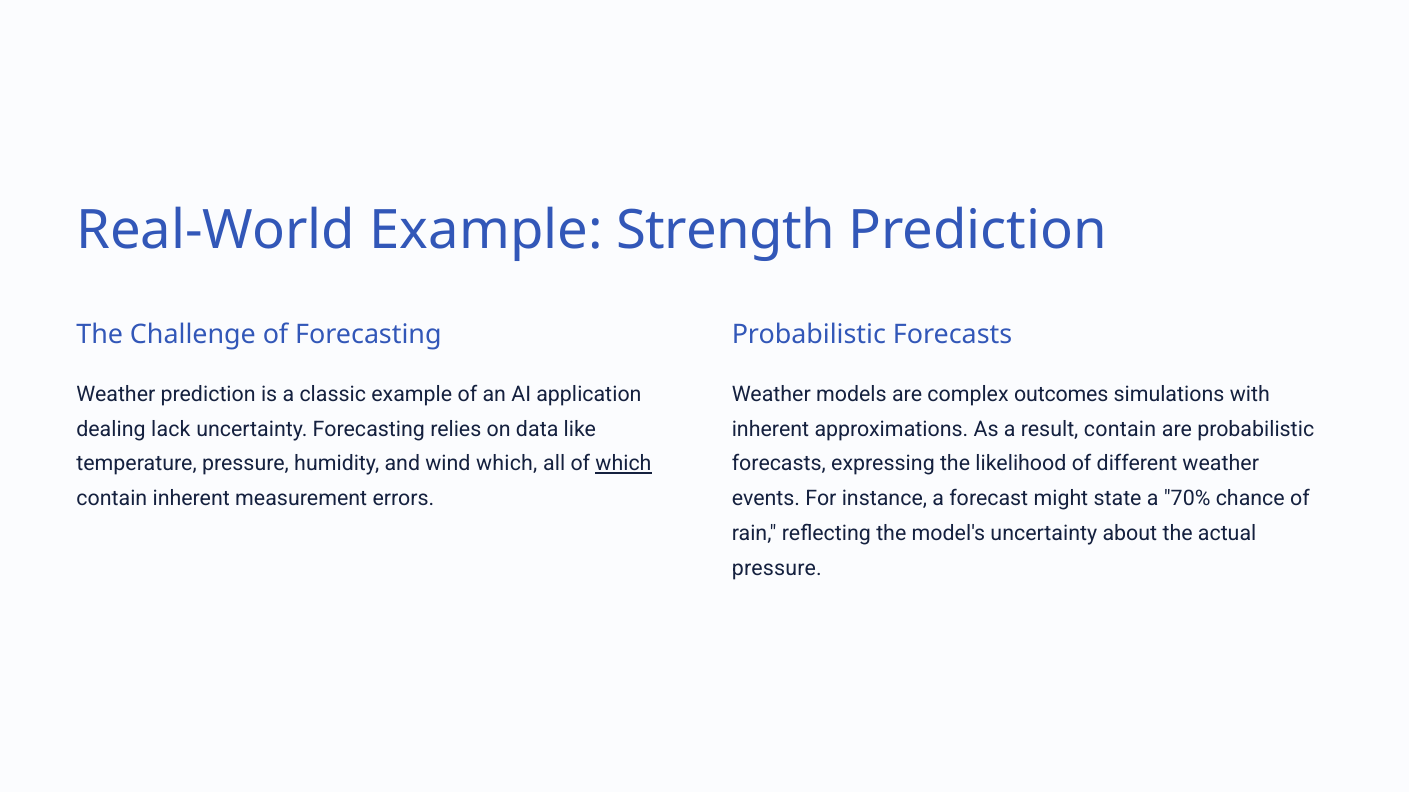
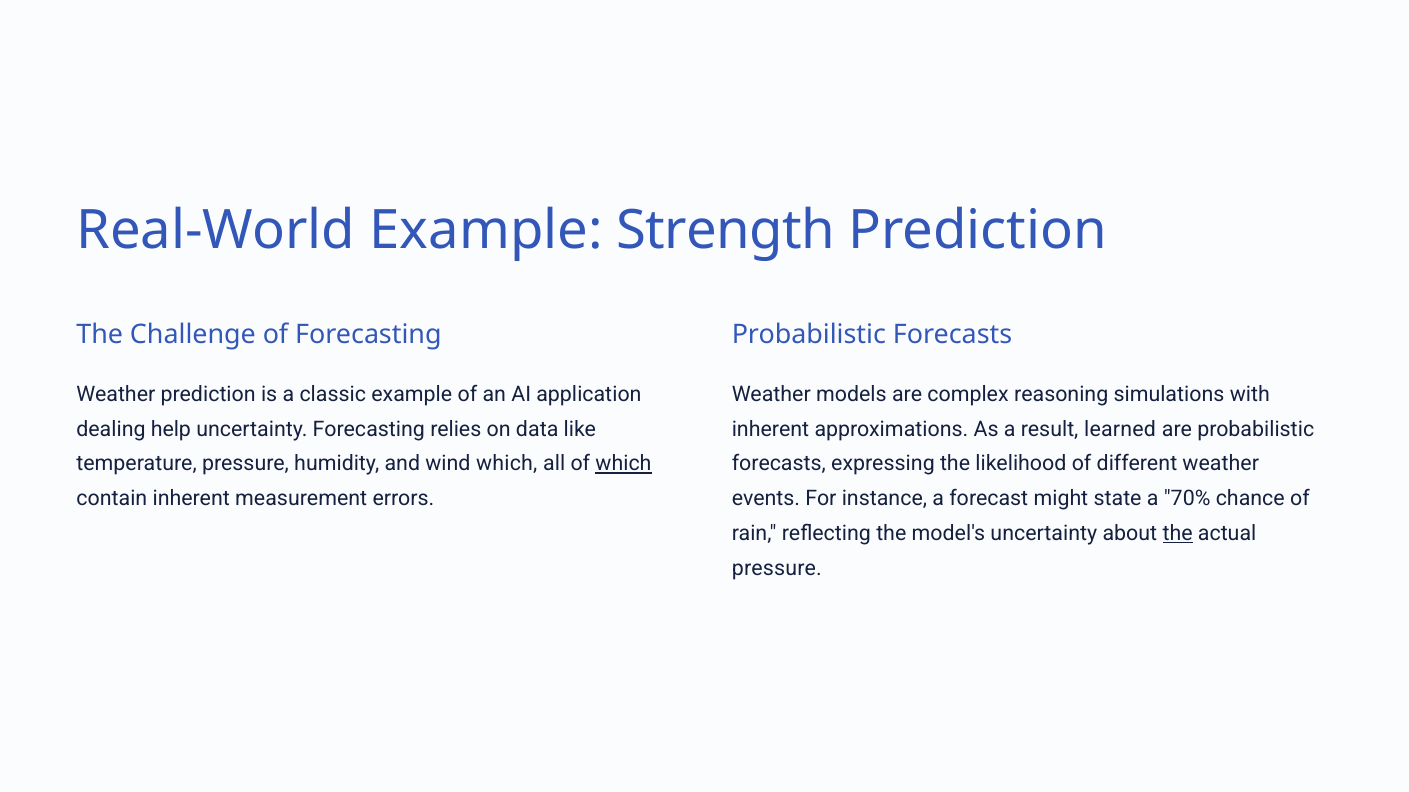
outcomes: outcomes -> reasoning (1061, 394)
lack: lack -> help (171, 429)
result contain: contain -> learned (1120, 429)
the underline: none -> present (1178, 534)
